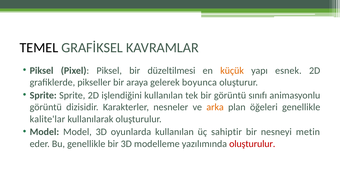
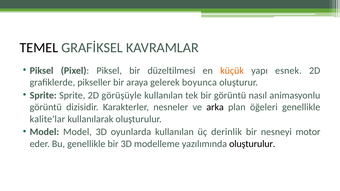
işlendiğini: işlendiğini -> görüşüyle (122, 95)
sınıfı: sınıfı -> nasıl (258, 95)
arka colour: orange -> black (215, 107)
sahiptir: sahiptir -> derinlik (227, 132)
metin: metin -> motor (308, 132)
oluşturulur colour: red -> black (252, 144)
